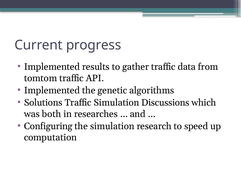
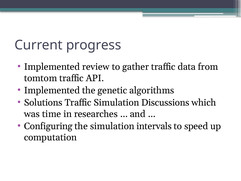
results: results -> review (96, 67)
both: both -> time (52, 114)
research: research -> intervals (154, 126)
